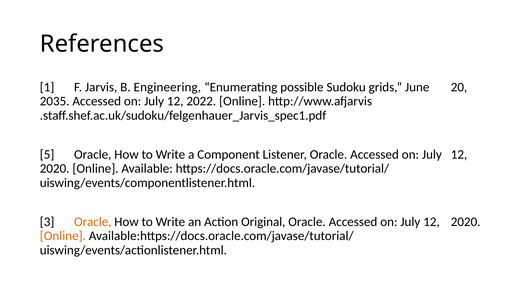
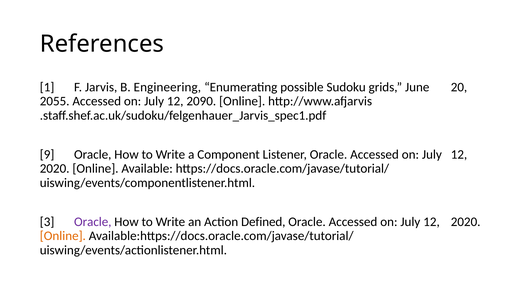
2035: 2035 -> 2055 (55, 101)
2022: 2022 -> 2090 (201, 101)
5: 5 -> 9 (47, 154)
Oracle colour: orange -> purple (93, 222)
Original: Original -> Defined (263, 222)
